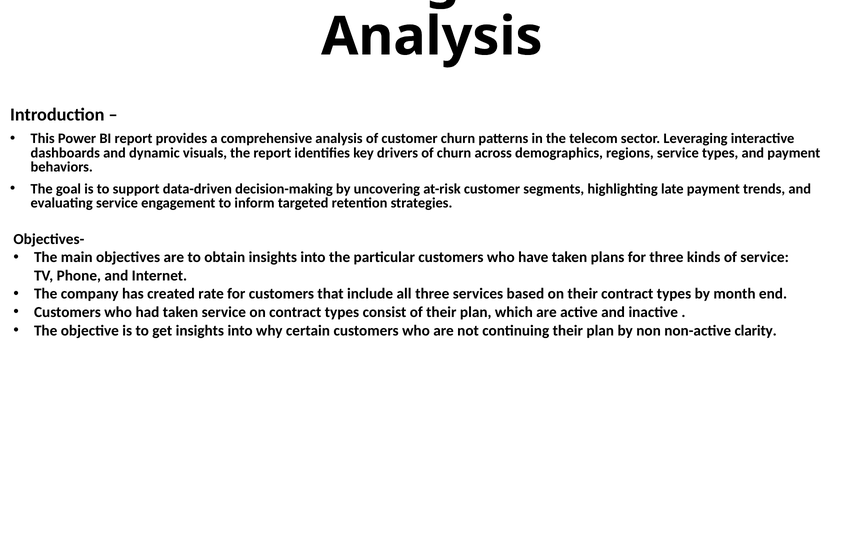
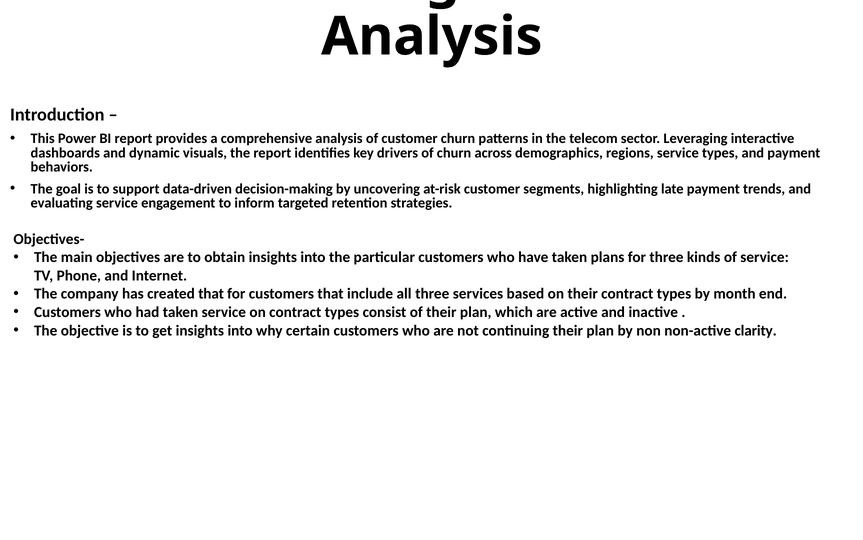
created rate: rate -> that (211, 294)
